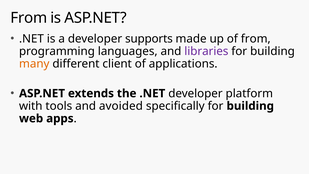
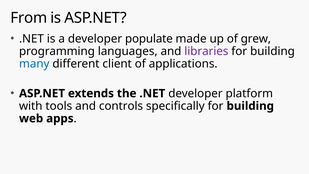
supports: supports -> populate (149, 39)
of from: from -> grew (256, 39)
many colour: orange -> blue (34, 64)
avoided: avoided -> controls (121, 106)
